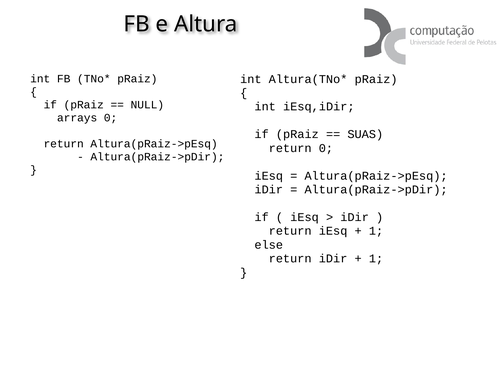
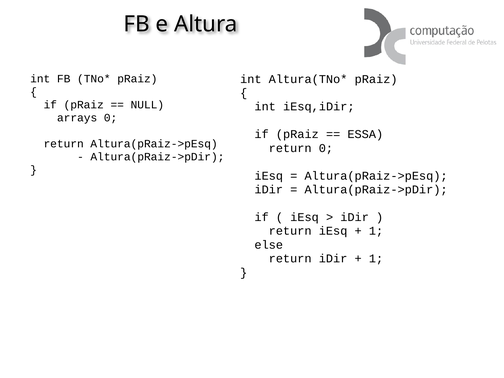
SUAS: SUAS -> ESSA (365, 134)
